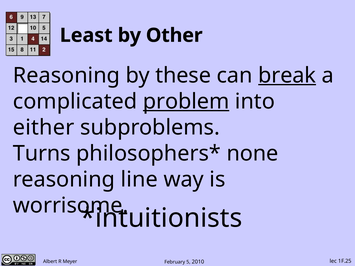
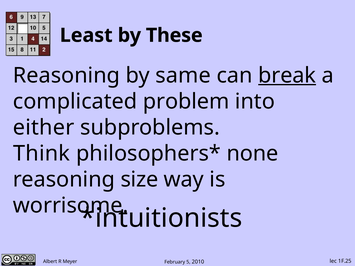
Other: Other -> These (174, 35)
these: these -> same (183, 75)
problem underline: present -> none (186, 101)
Turns: Turns -> Think (42, 154)
line: line -> size (139, 180)
